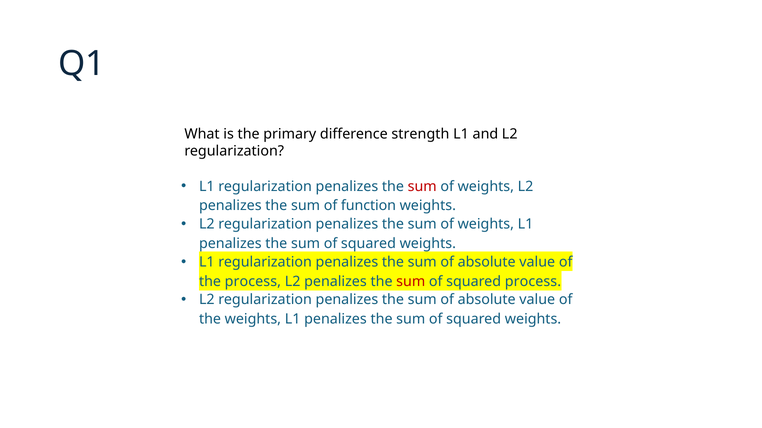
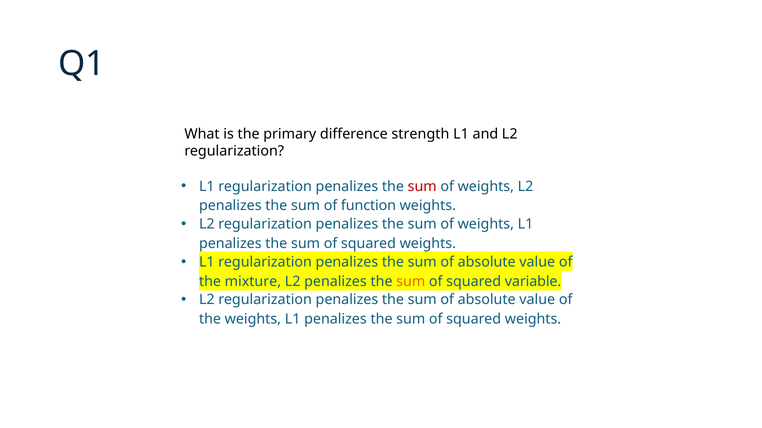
the process: process -> mixture (253, 282)
sum colour: red -> orange (411, 282)
squared process: process -> variable (533, 282)
